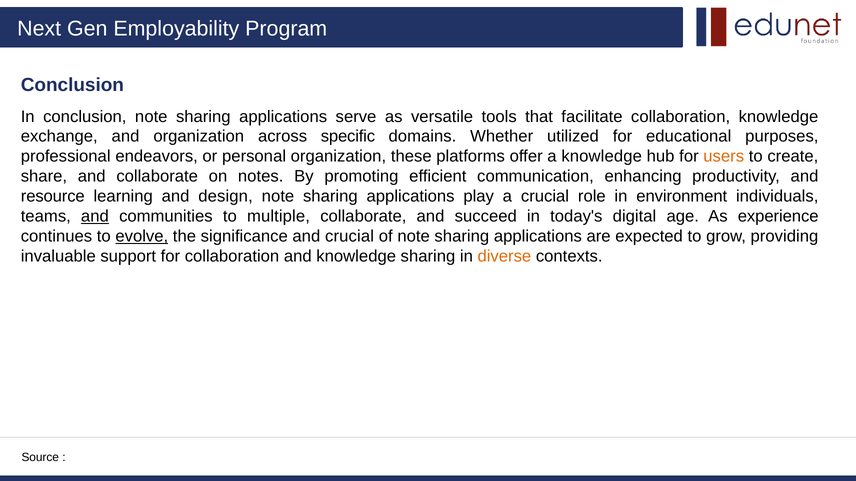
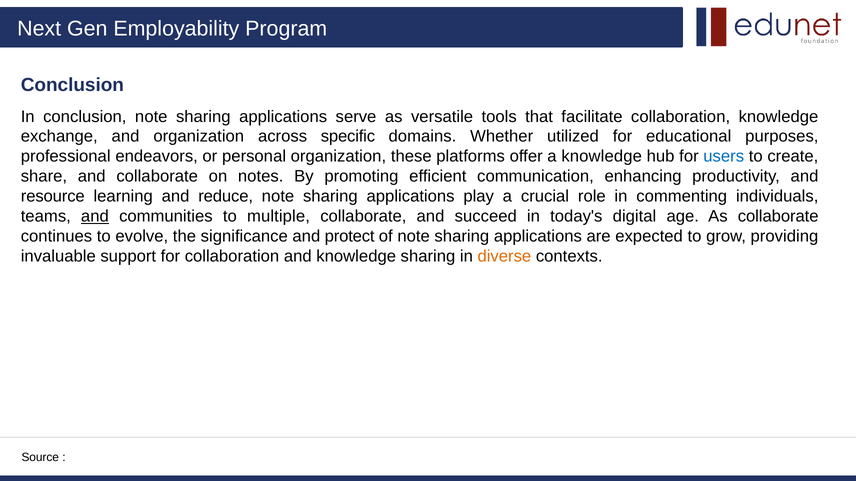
users colour: orange -> blue (724, 157)
design: design -> reduce (226, 197)
environment: environment -> commenting (682, 197)
As experience: experience -> collaborate (778, 217)
evolve underline: present -> none (142, 237)
and crucial: crucial -> protect (350, 237)
